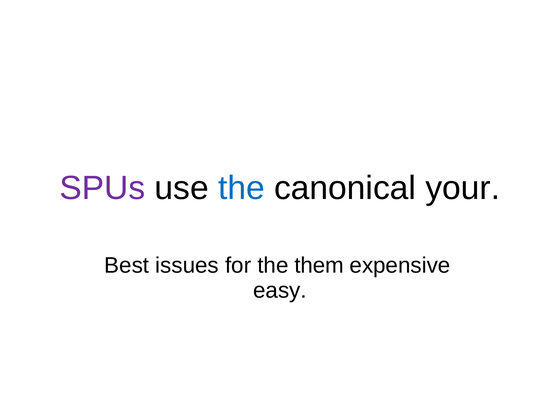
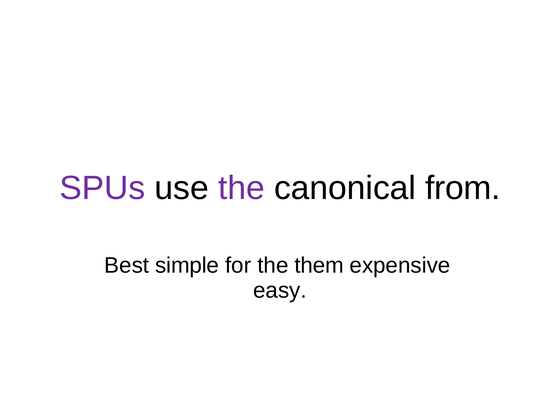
the colour: blue -> purple (242, 188)
your: your -> from (463, 188)
issues: issues -> simple (187, 265)
